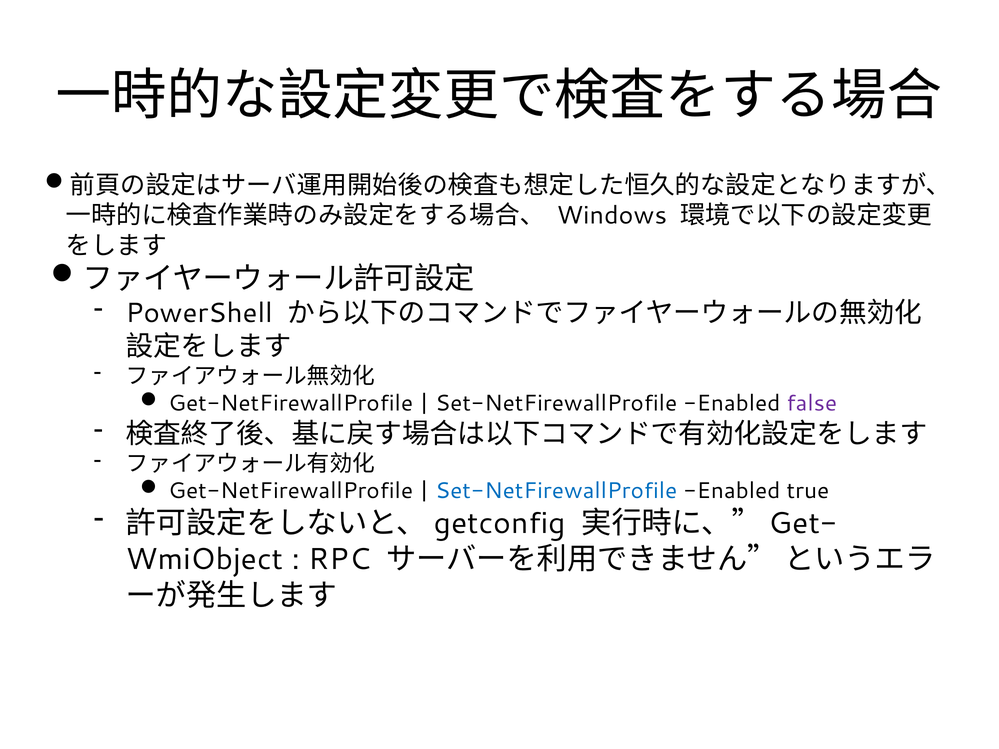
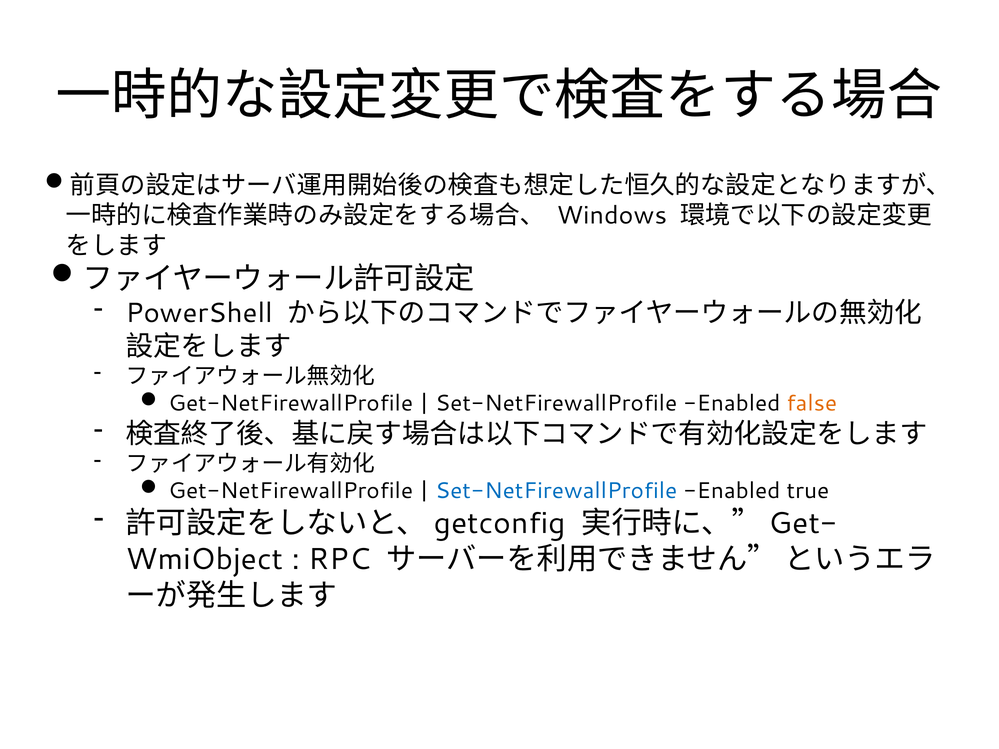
false colour: purple -> orange (812, 403)
